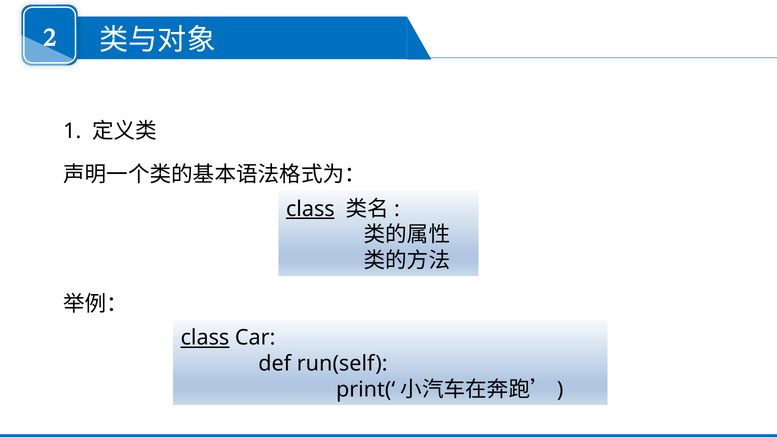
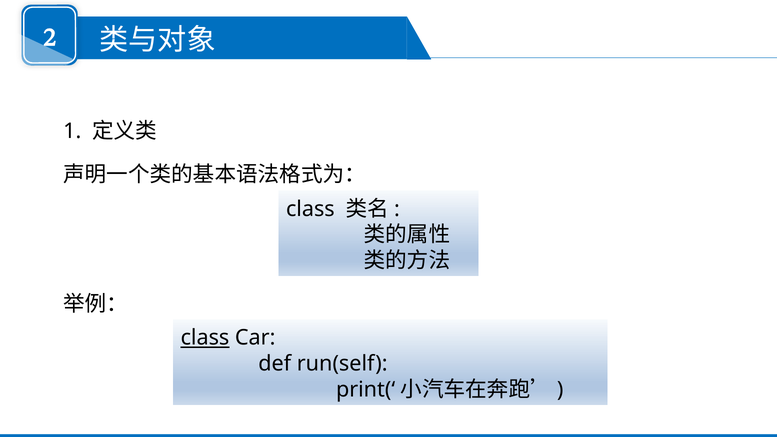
class underline: present -> none (310, 209)
